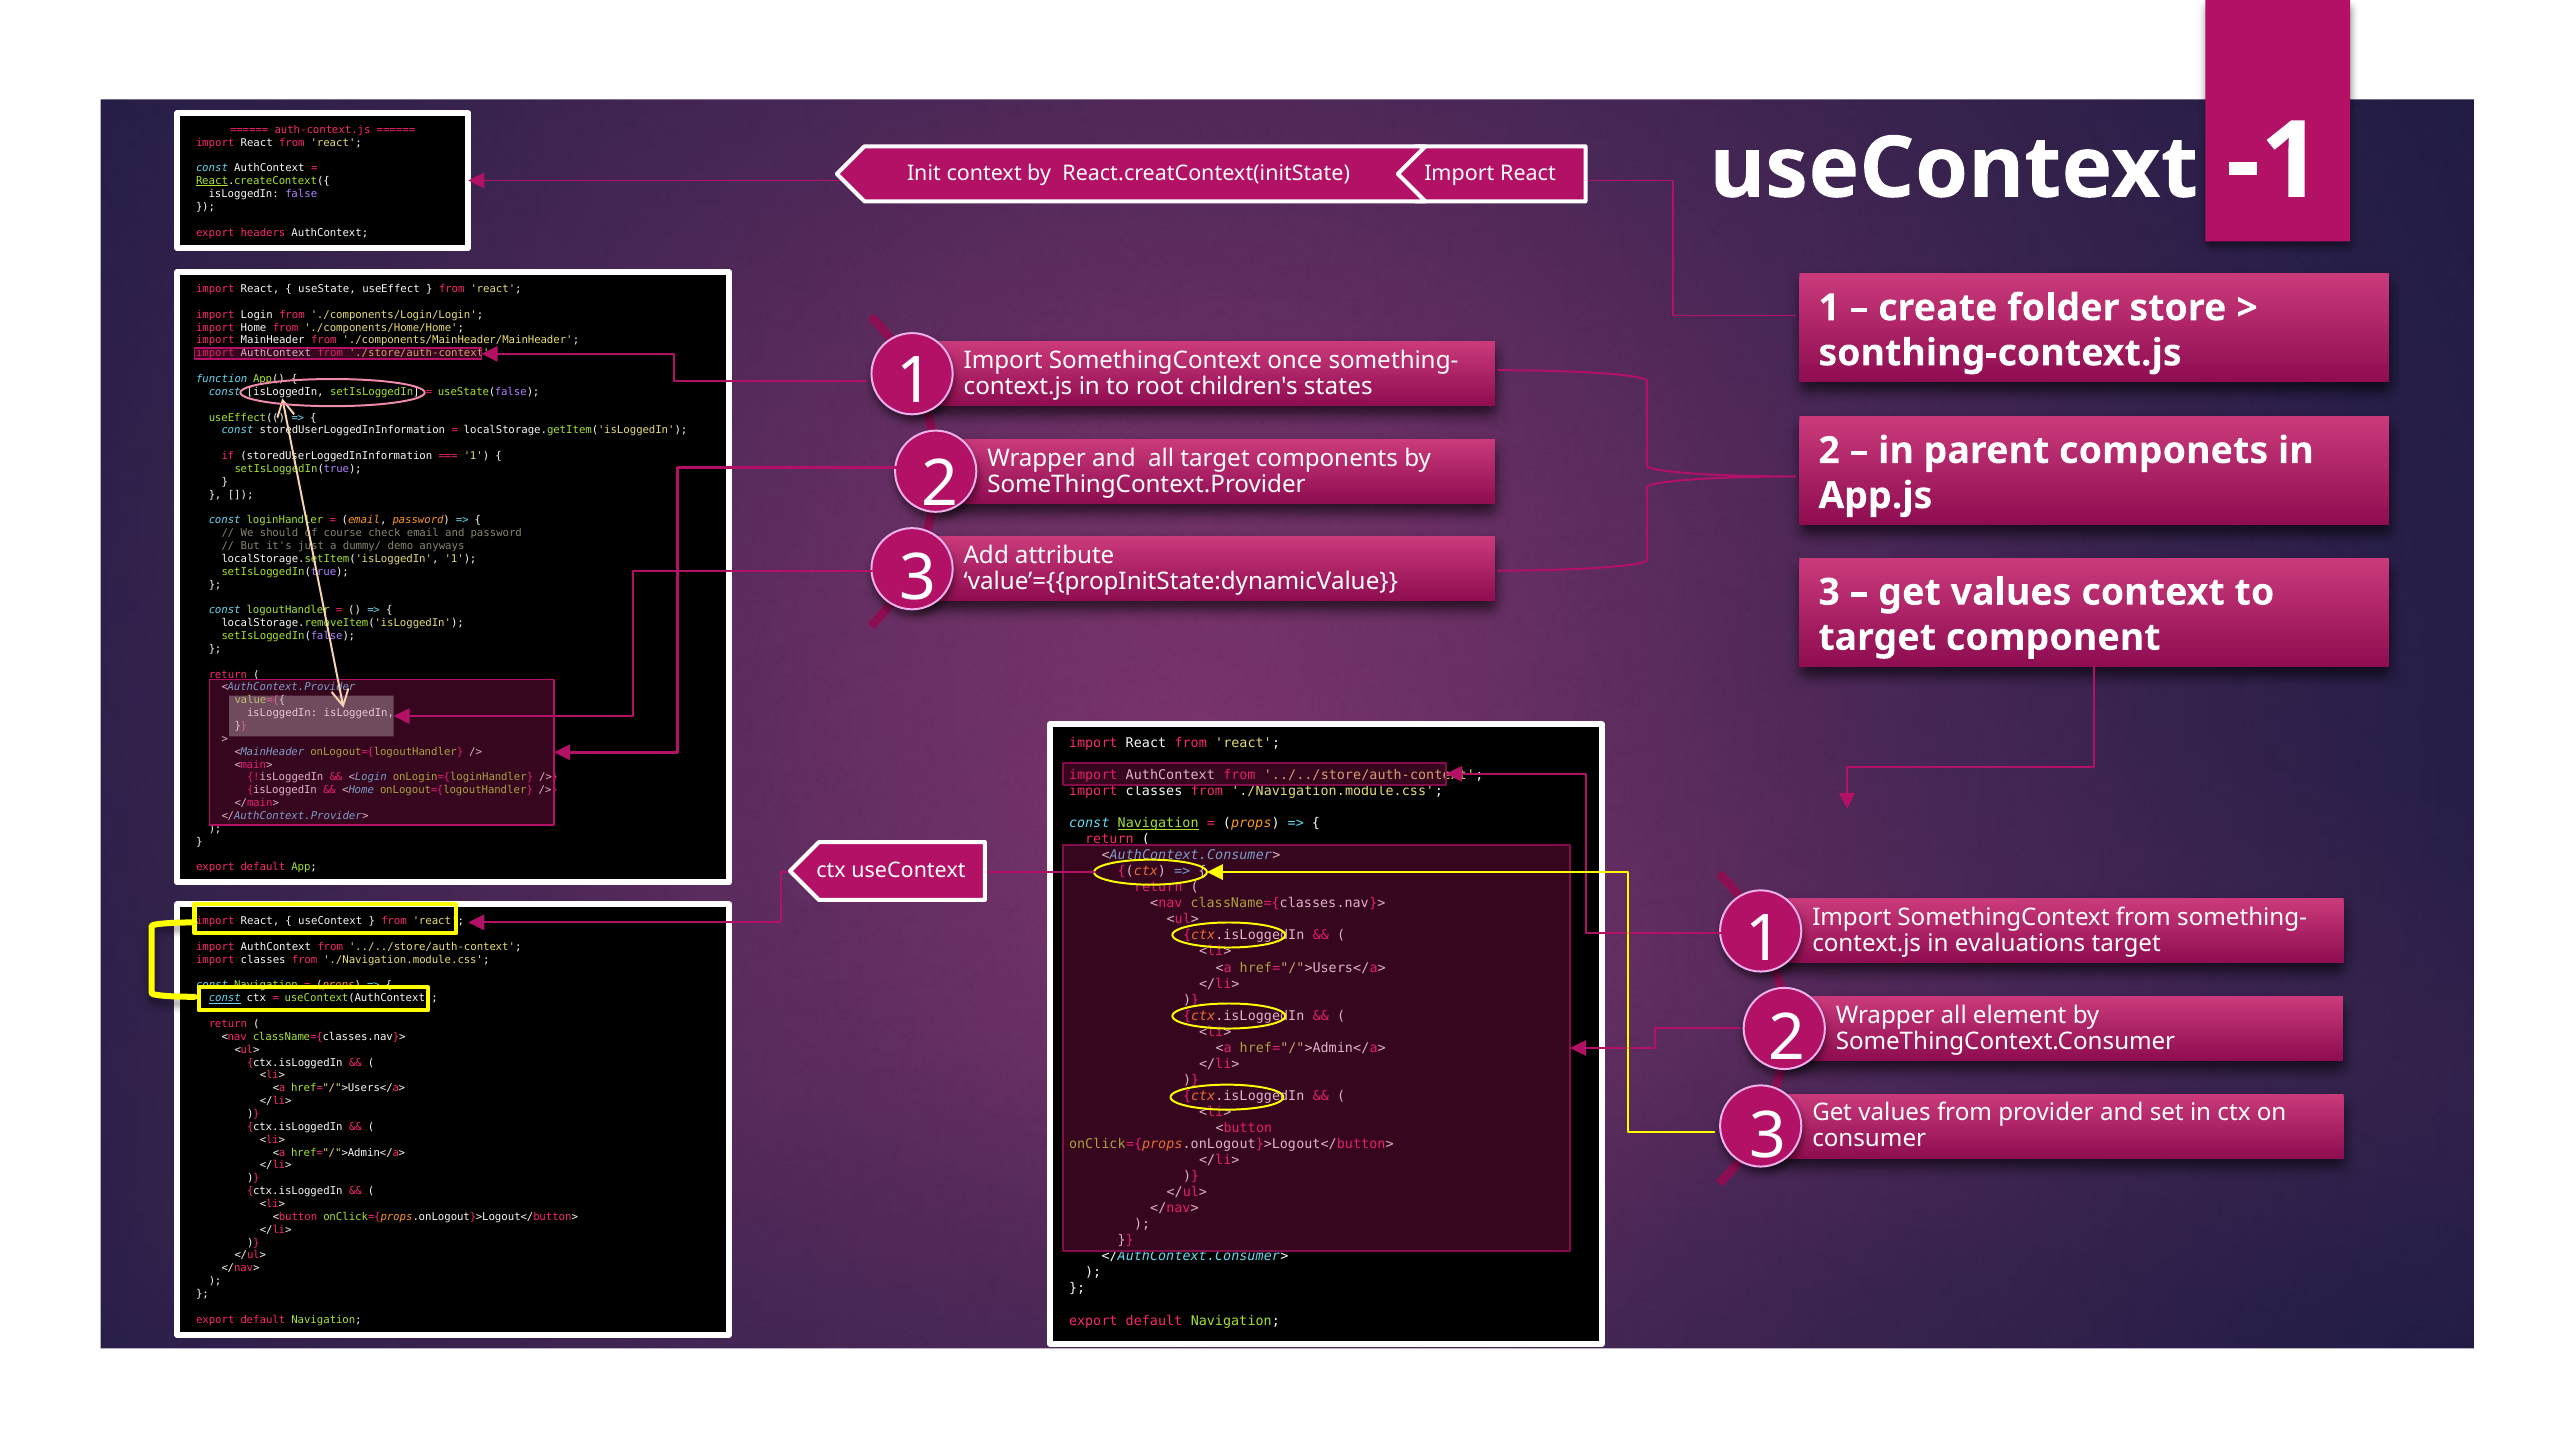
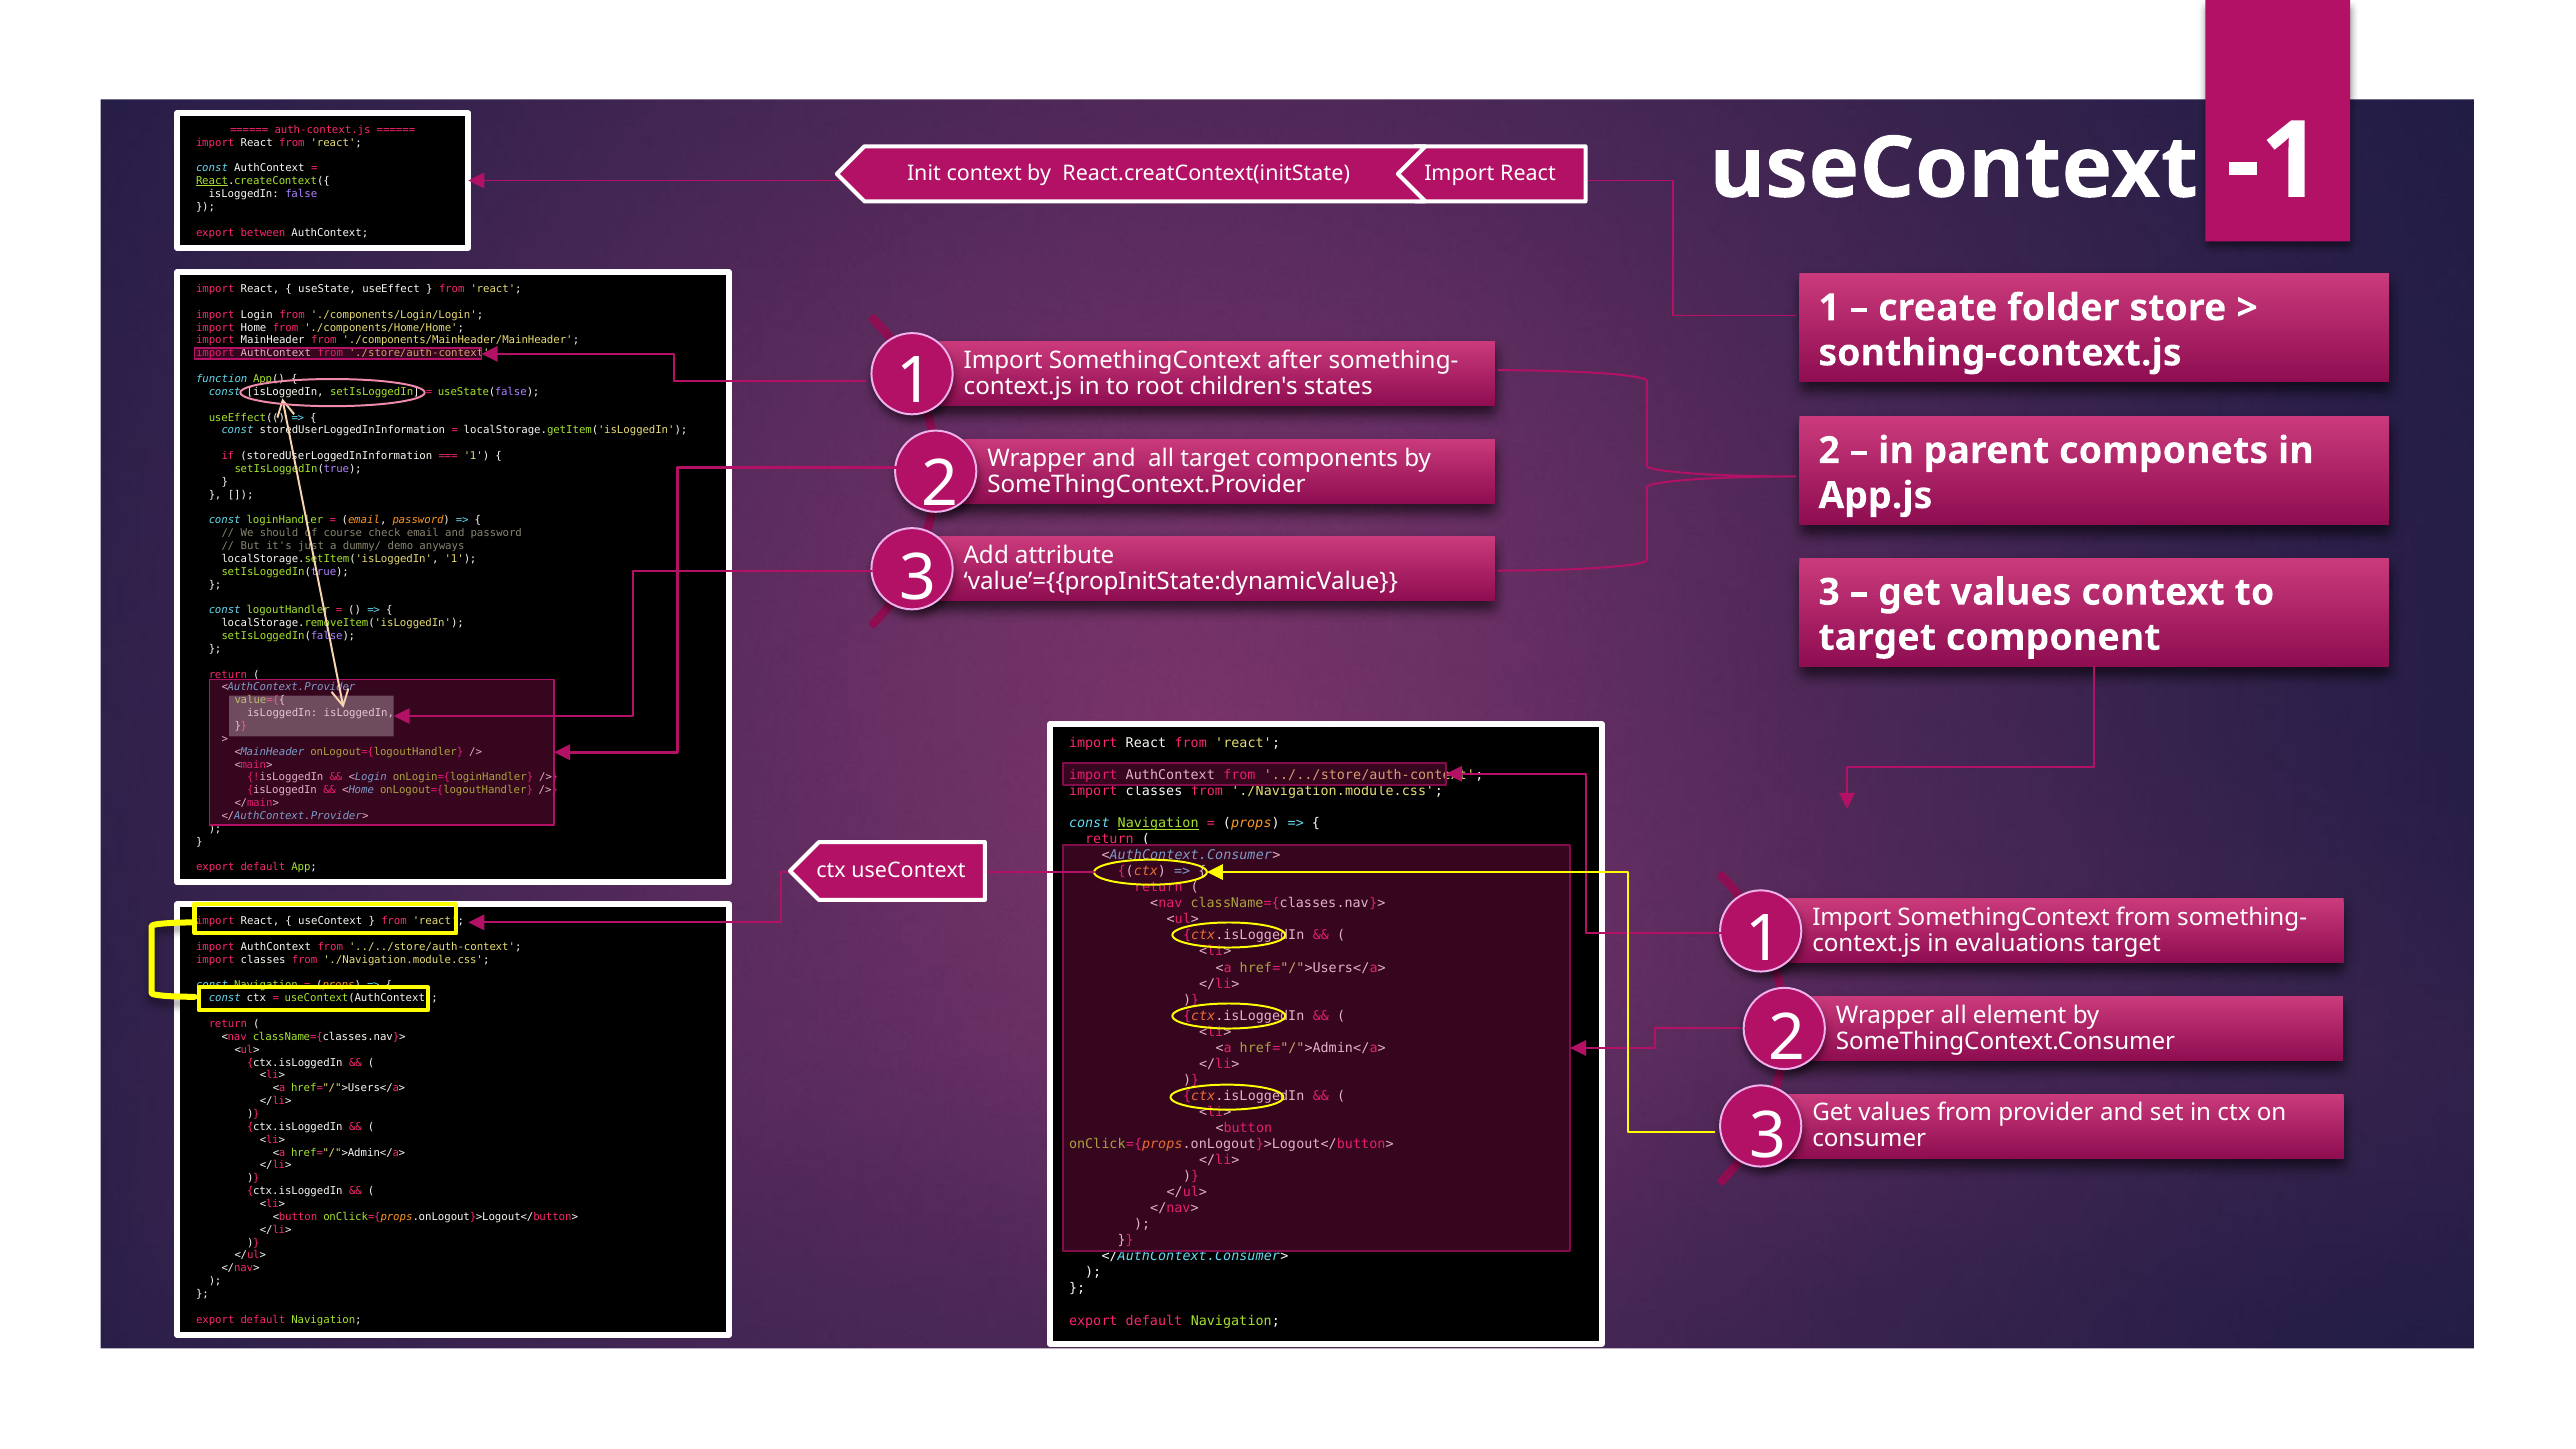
headers: headers -> between (263, 233)
once: once -> after (1295, 361)
const underline: present -> none (225, 998)
